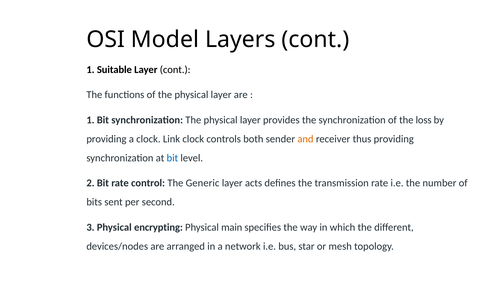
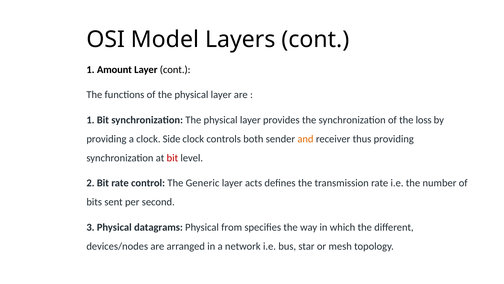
Suitable: Suitable -> Amount (114, 69)
Link: Link -> Side (172, 139)
bit colour: blue -> red (172, 158)
encrypting: encrypting -> datagrams (158, 227)
main: main -> from (232, 227)
